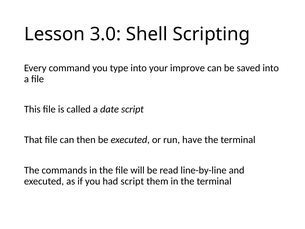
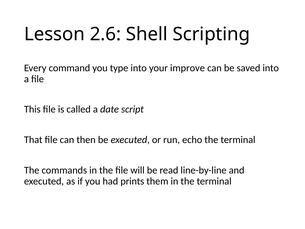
3.0: 3.0 -> 2.6 (105, 34)
have: have -> echo (192, 140)
had script: script -> prints (132, 181)
